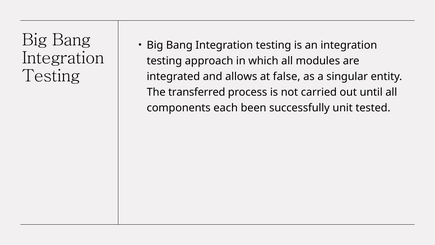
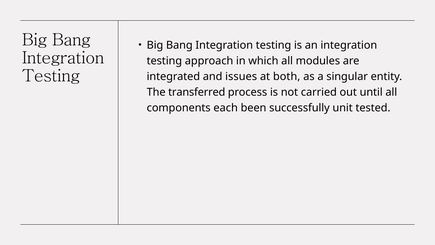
allows: allows -> issues (241, 76)
false: false -> both (287, 76)
